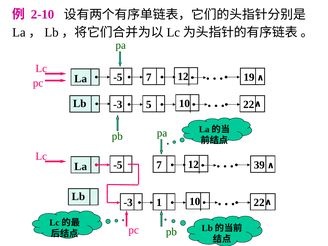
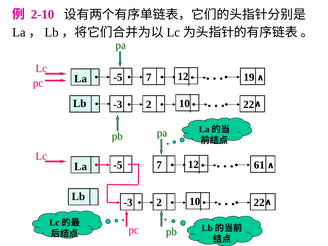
5: 5 -> 2 (149, 104)
39: 39 -> 61 (259, 165)
1: 1 -> 2 (159, 203)
